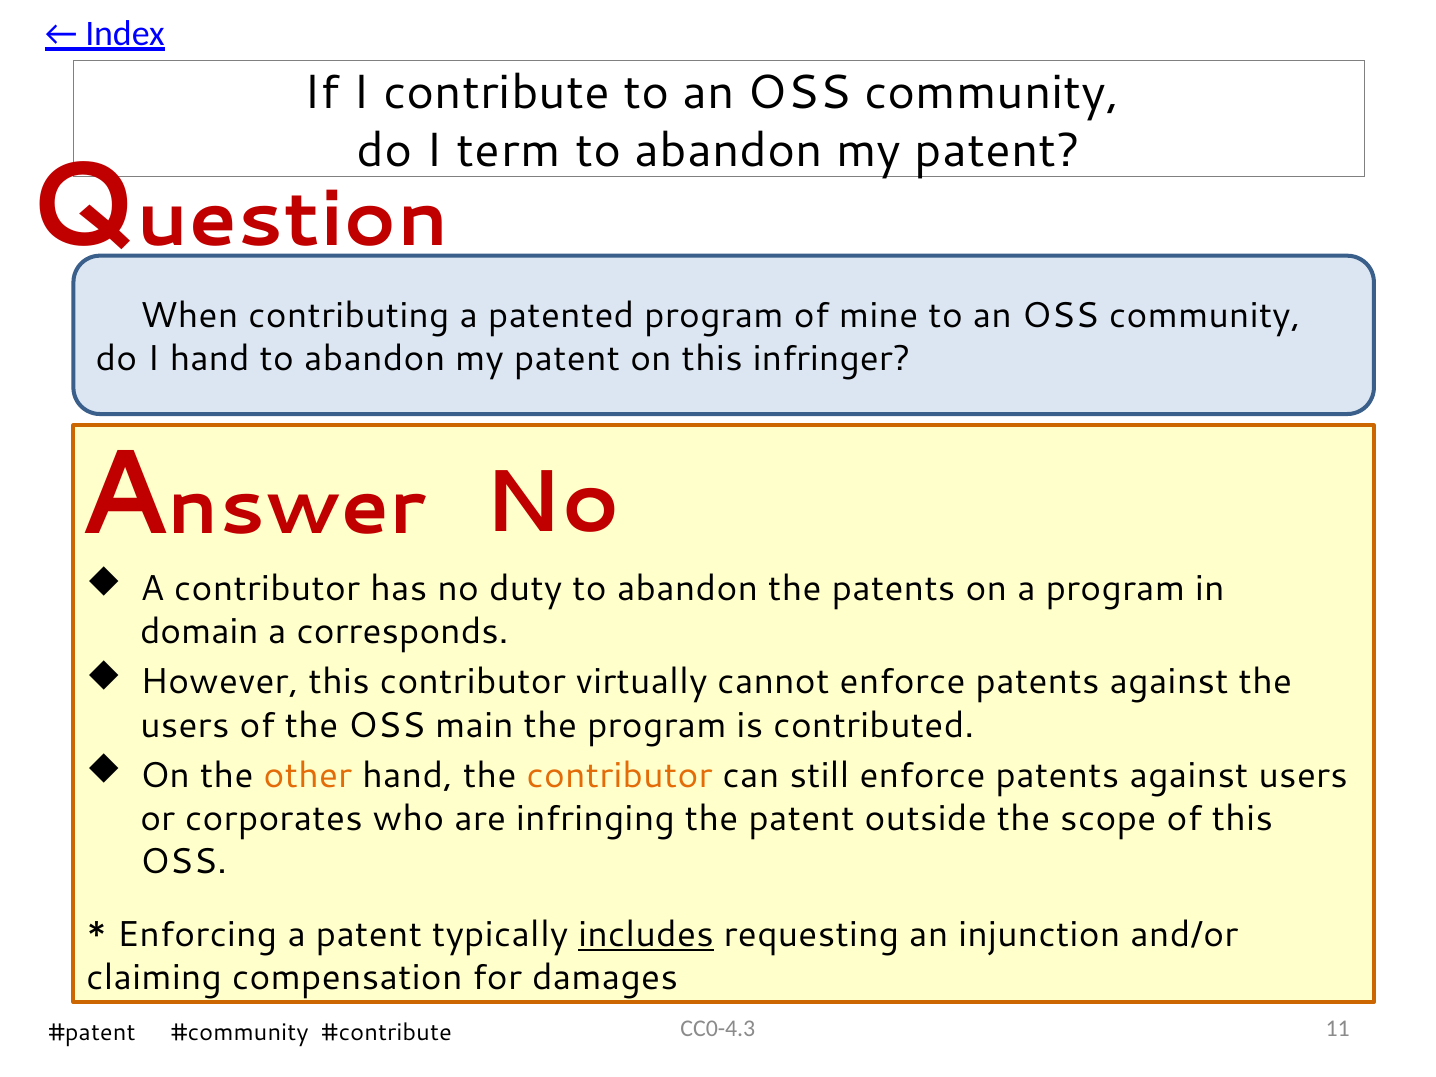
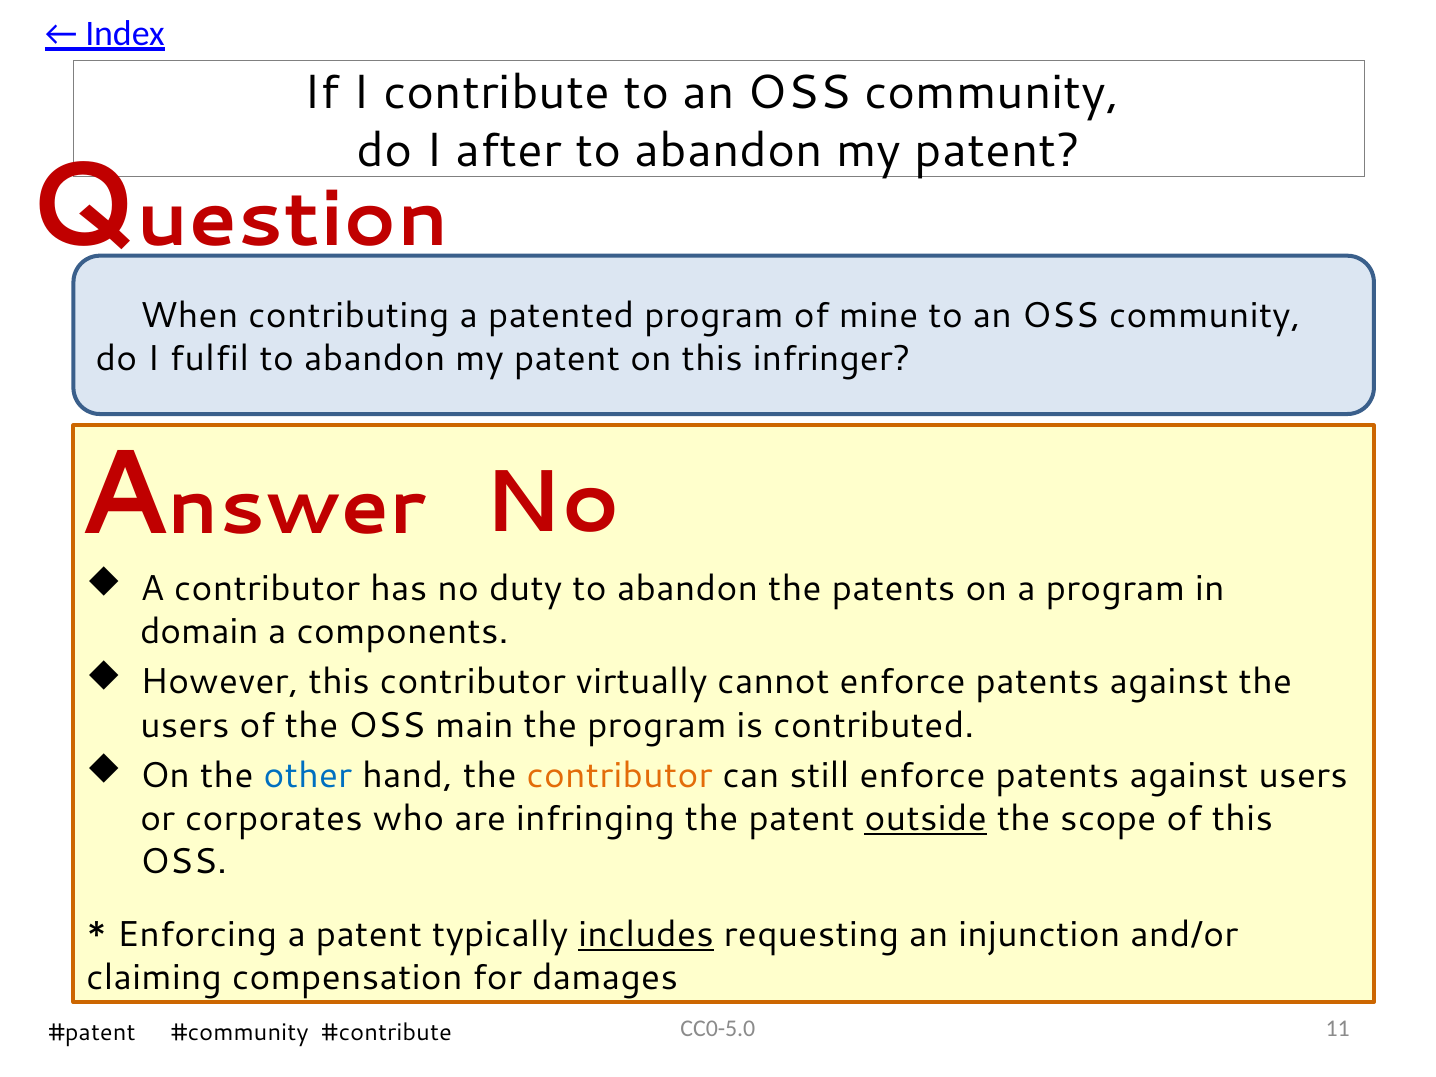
term: term -> after (509, 150)
I hand: hand -> fulfil (209, 359)
corresponds: corresponds -> components (403, 632)
other colour: orange -> blue (308, 775)
outside underline: none -> present (926, 819)
CC0-4.3: CC0-4.3 -> CC0-5.0 (718, 1029)
